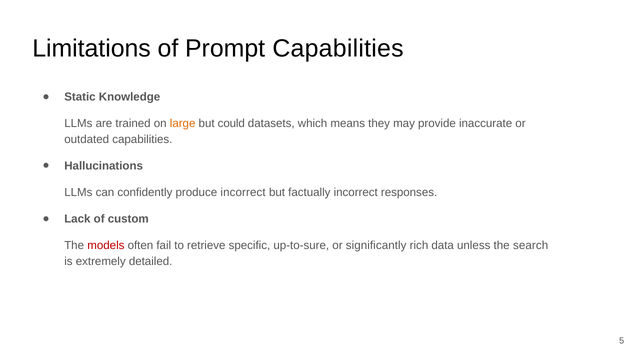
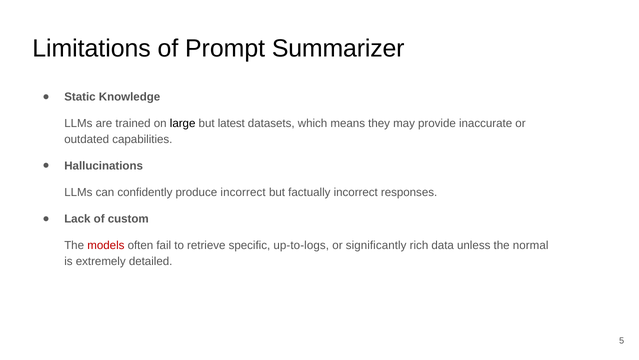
Prompt Capabilities: Capabilities -> Summarizer (338, 49)
large colour: orange -> black (183, 123)
could: could -> latest (231, 123)
up-to-sure: up-to-sure -> up-to-logs (301, 245)
search: search -> normal (531, 245)
